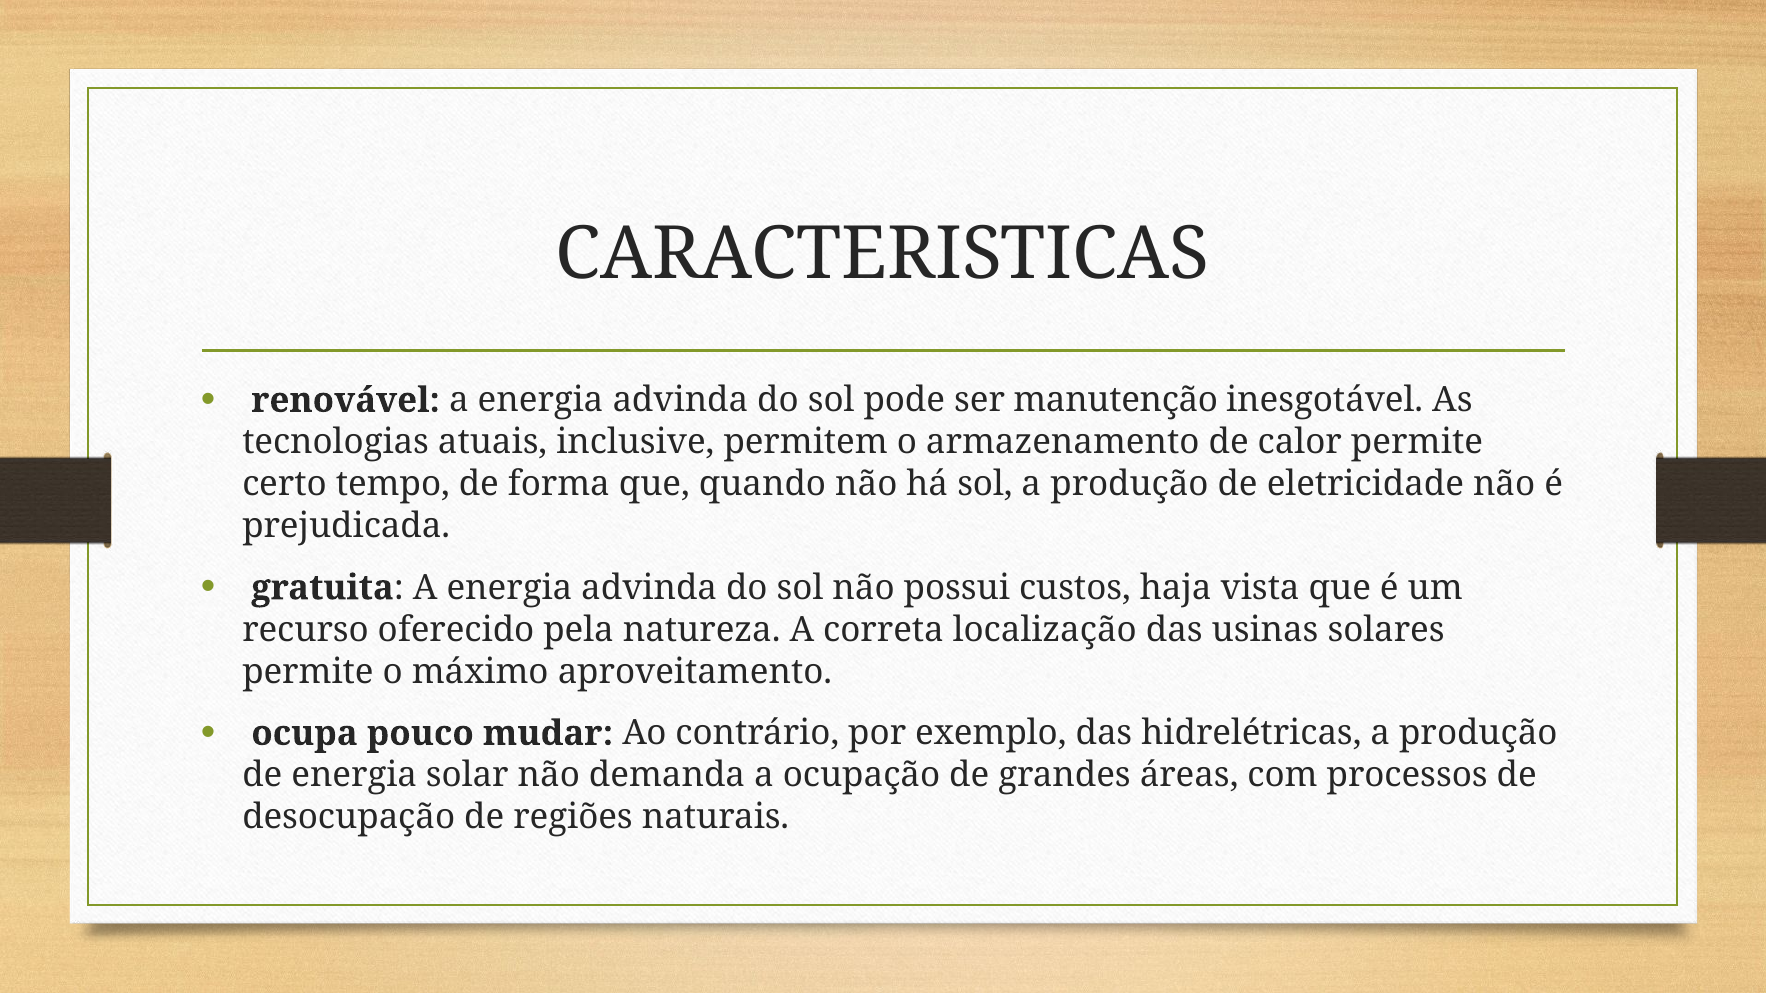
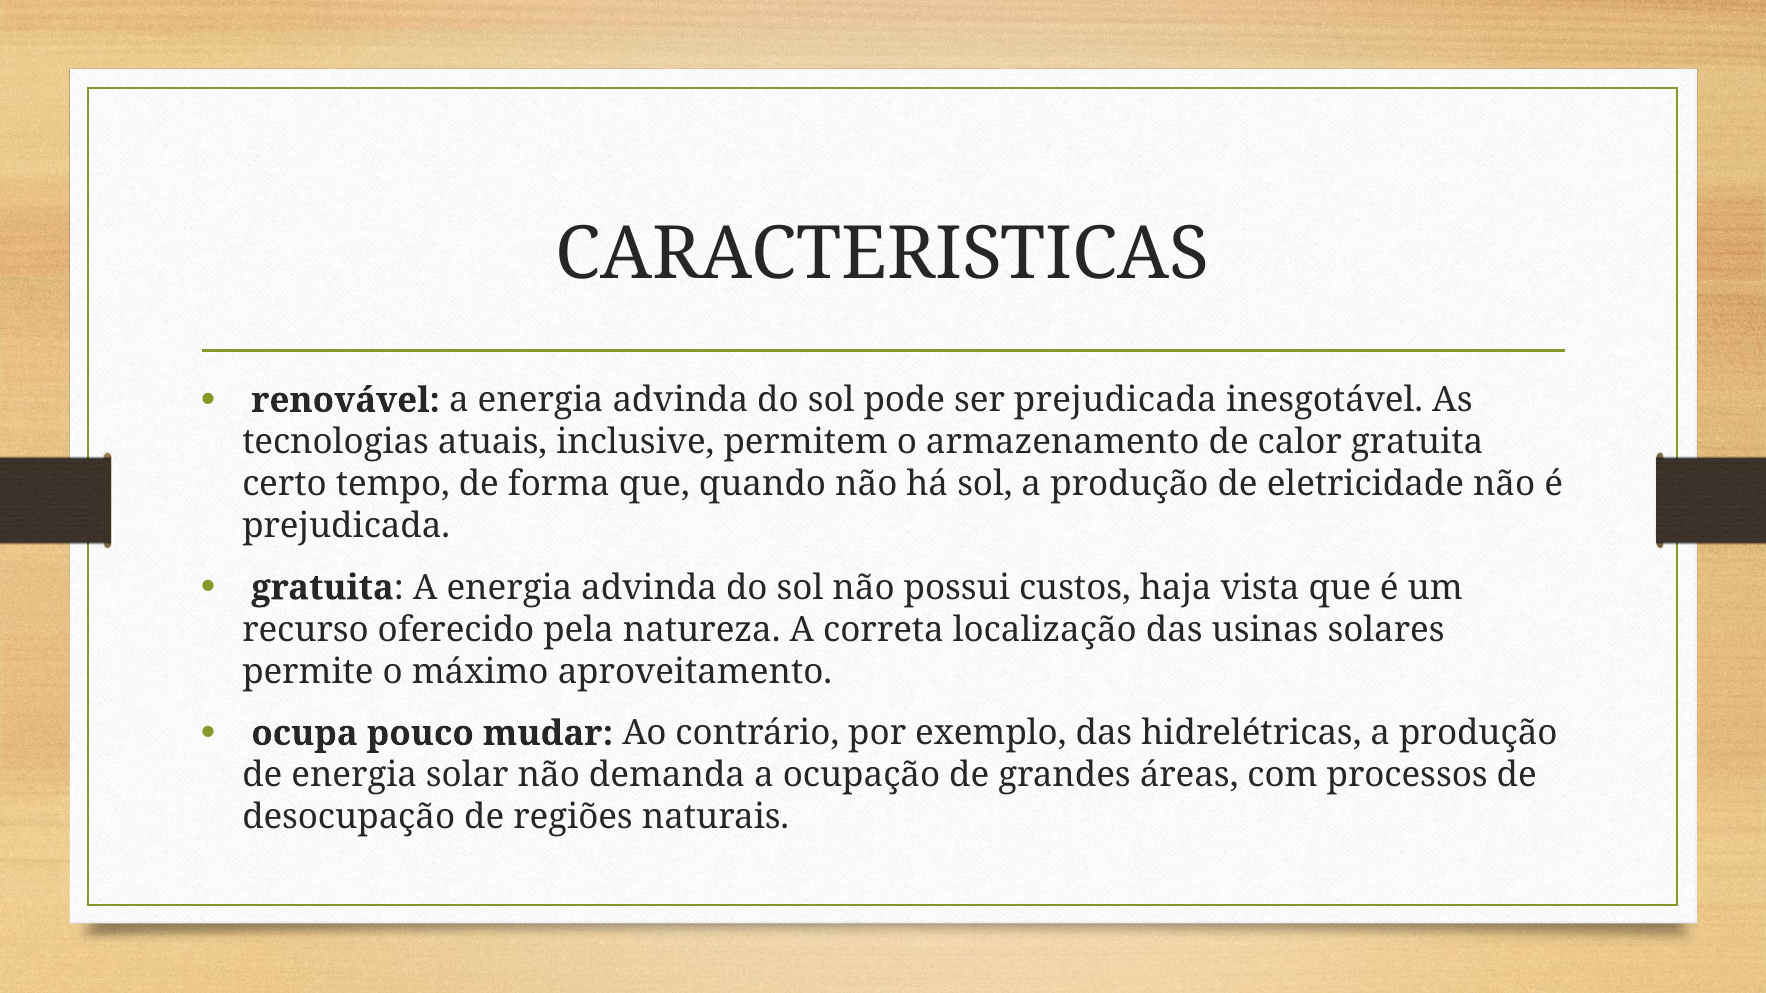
ser manutenção: manutenção -> prejudicada (1115, 400)
calor permite: permite -> gratuita (1417, 442)
